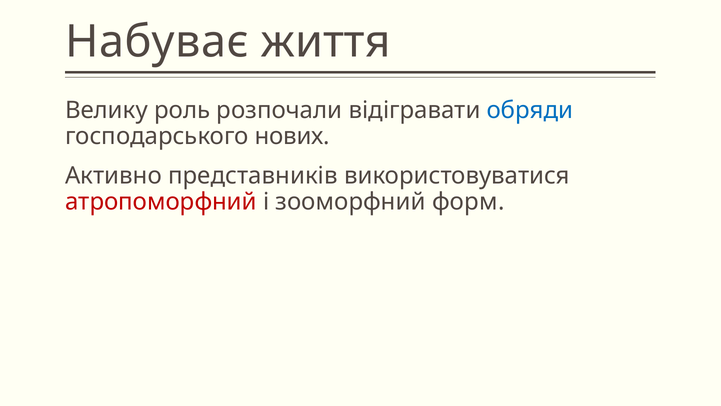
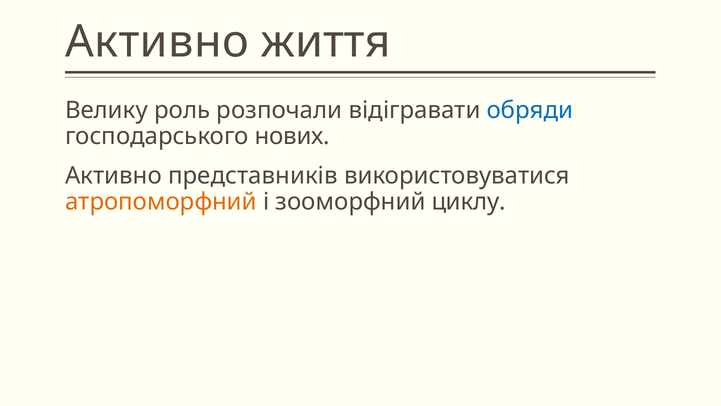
Набуває: Набуває -> Активно (157, 42)
атропоморфний colour: red -> orange (161, 202)
форм: форм -> циклу (468, 202)
